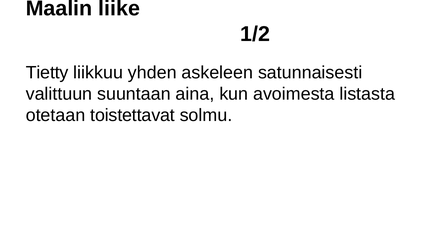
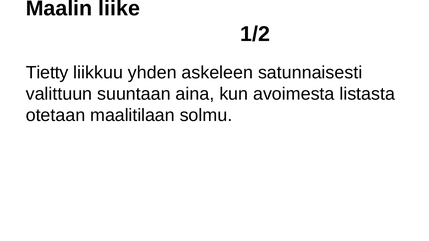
toistettavat: toistettavat -> maalitilaan (133, 115)
